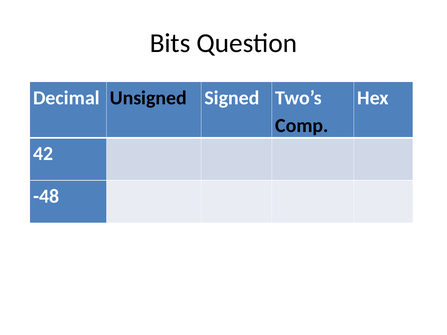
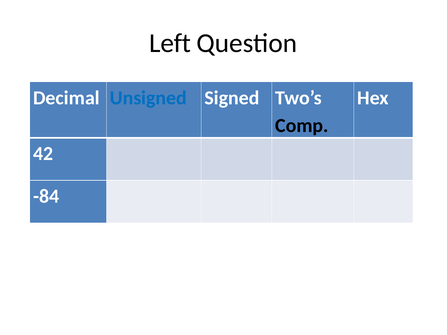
Bits: Bits -> Left (170, 43)
Unsigned colour: black -> blue (148, 98)
-48: -48 -> -84 (46, 196)
